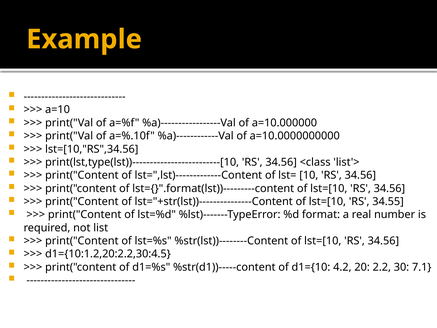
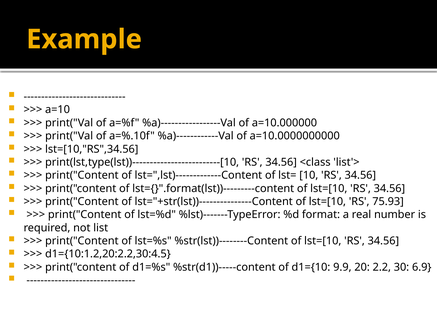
34.55: 34.55 -> 75.93 (388, 201)
4.2: 4.2 -> 9.9 (342, 267)
7.1: 7.1 -> 6.9 (422, 267)
